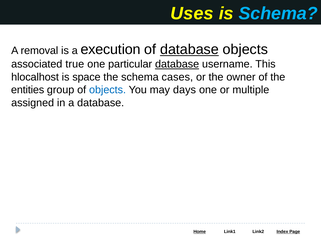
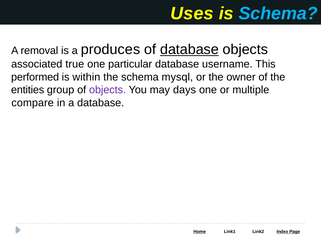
execution: execution -> produces (110, 49)
database underline: present -> none (177, 64)
hlocalhost: hlocalhost -> performed (35, 77)
space: space -> within (86, 77)
cases: cases -> mysql (177, 77)
objects colour: blue -> purple (108, 90)
assigned: assigned -> compare (33, 103)
